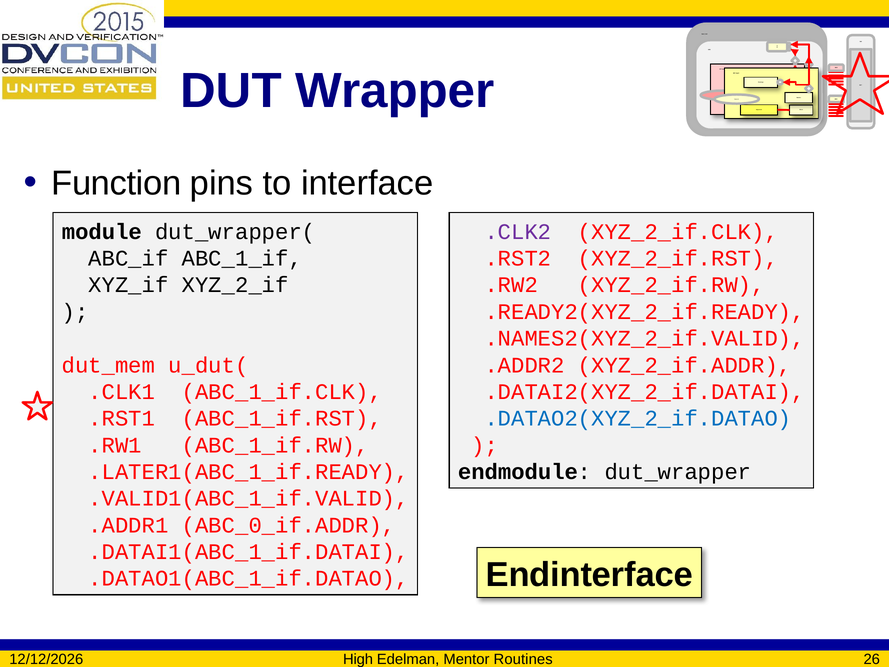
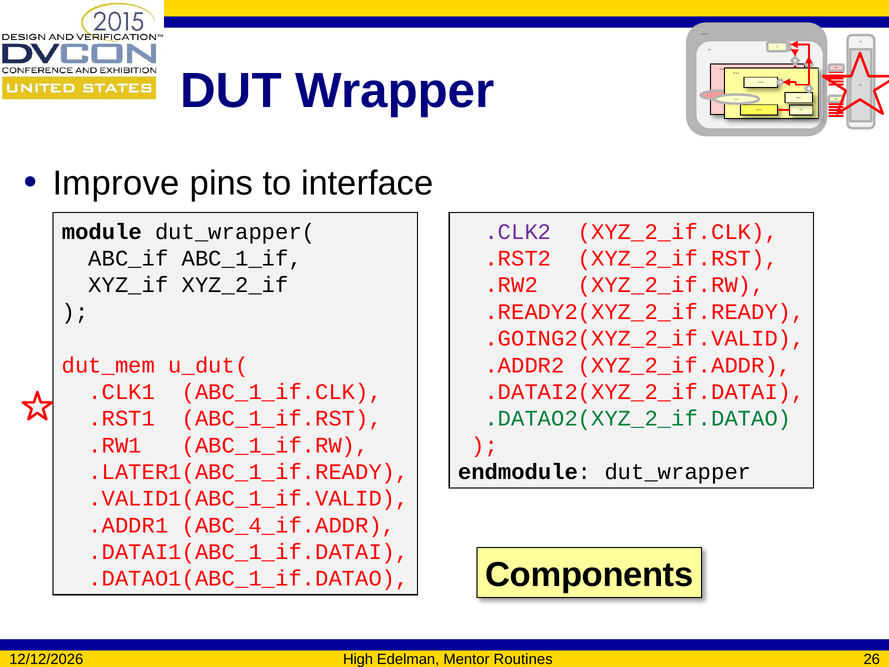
Function: Function -> Improve (116, 183)
.NAMES2(XYZ_2_if.VALID: .NAMES2(XYZ_2_if.VALID -> .GOING2(XYZ_2_if.VALID (645, 338)
.DATAO2(XYZ_2_if.DATAO colour: blue -> green (638, 418)
ABC_0_if.ADDR: ABC_0_if.ADDR -> ABC_4_if.ADDR (289, 525)
Endinterface: Endinterface -> Components (589, 575)
